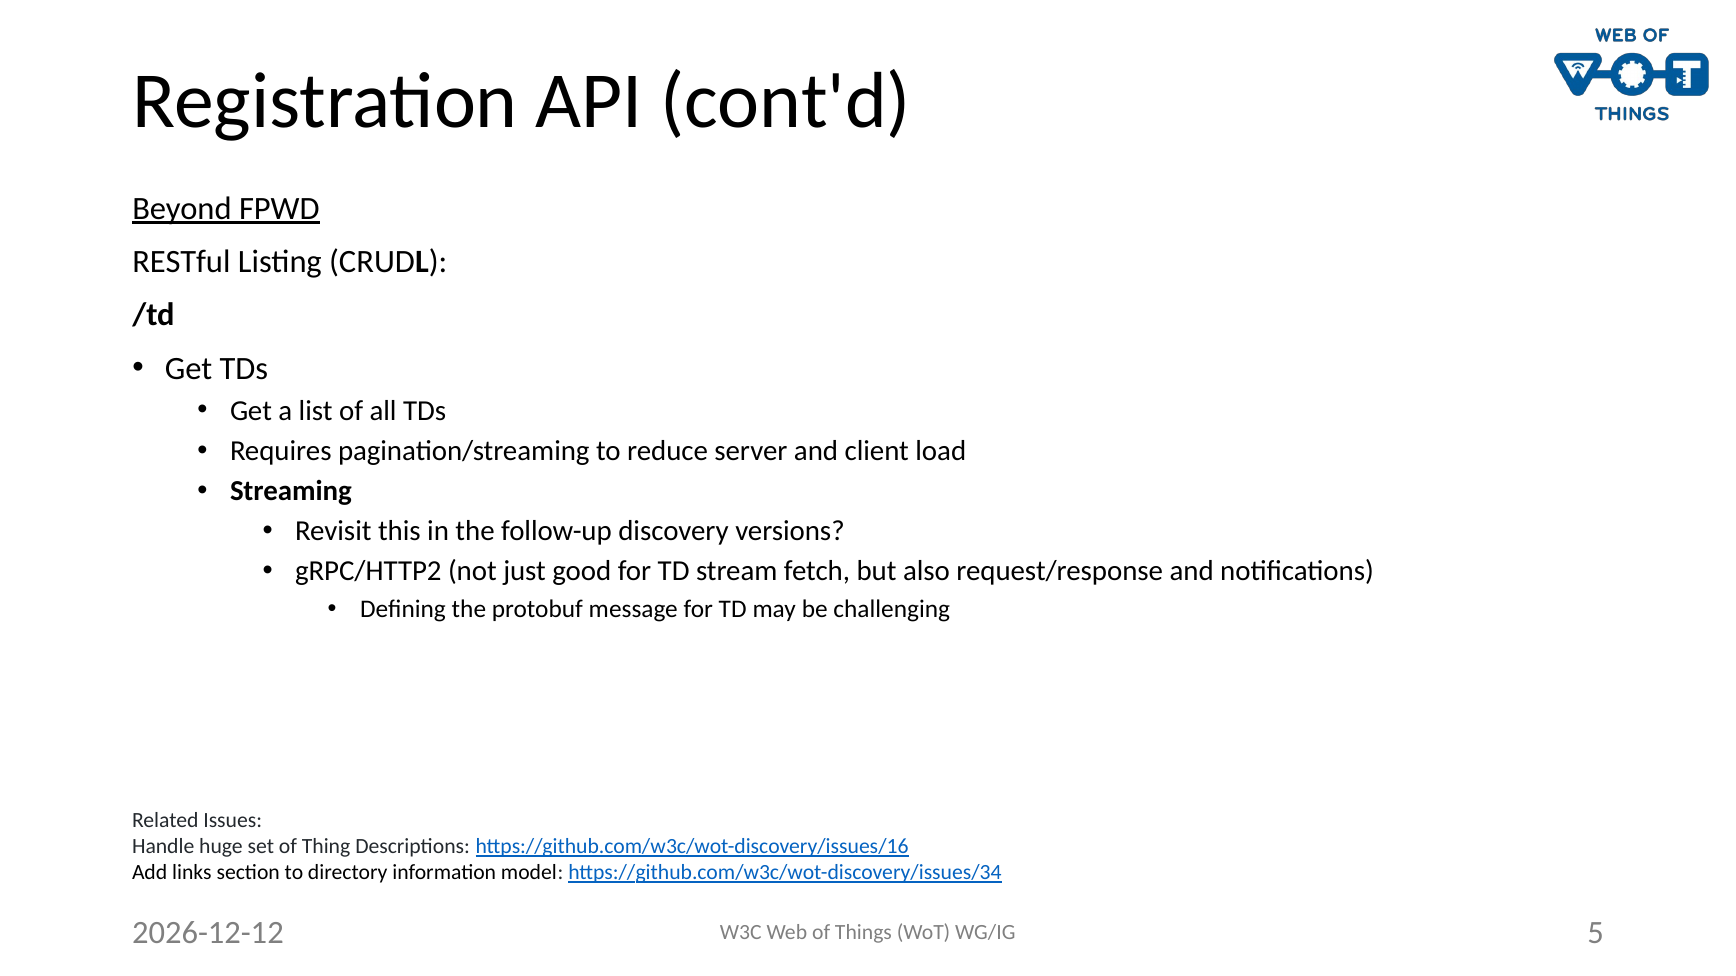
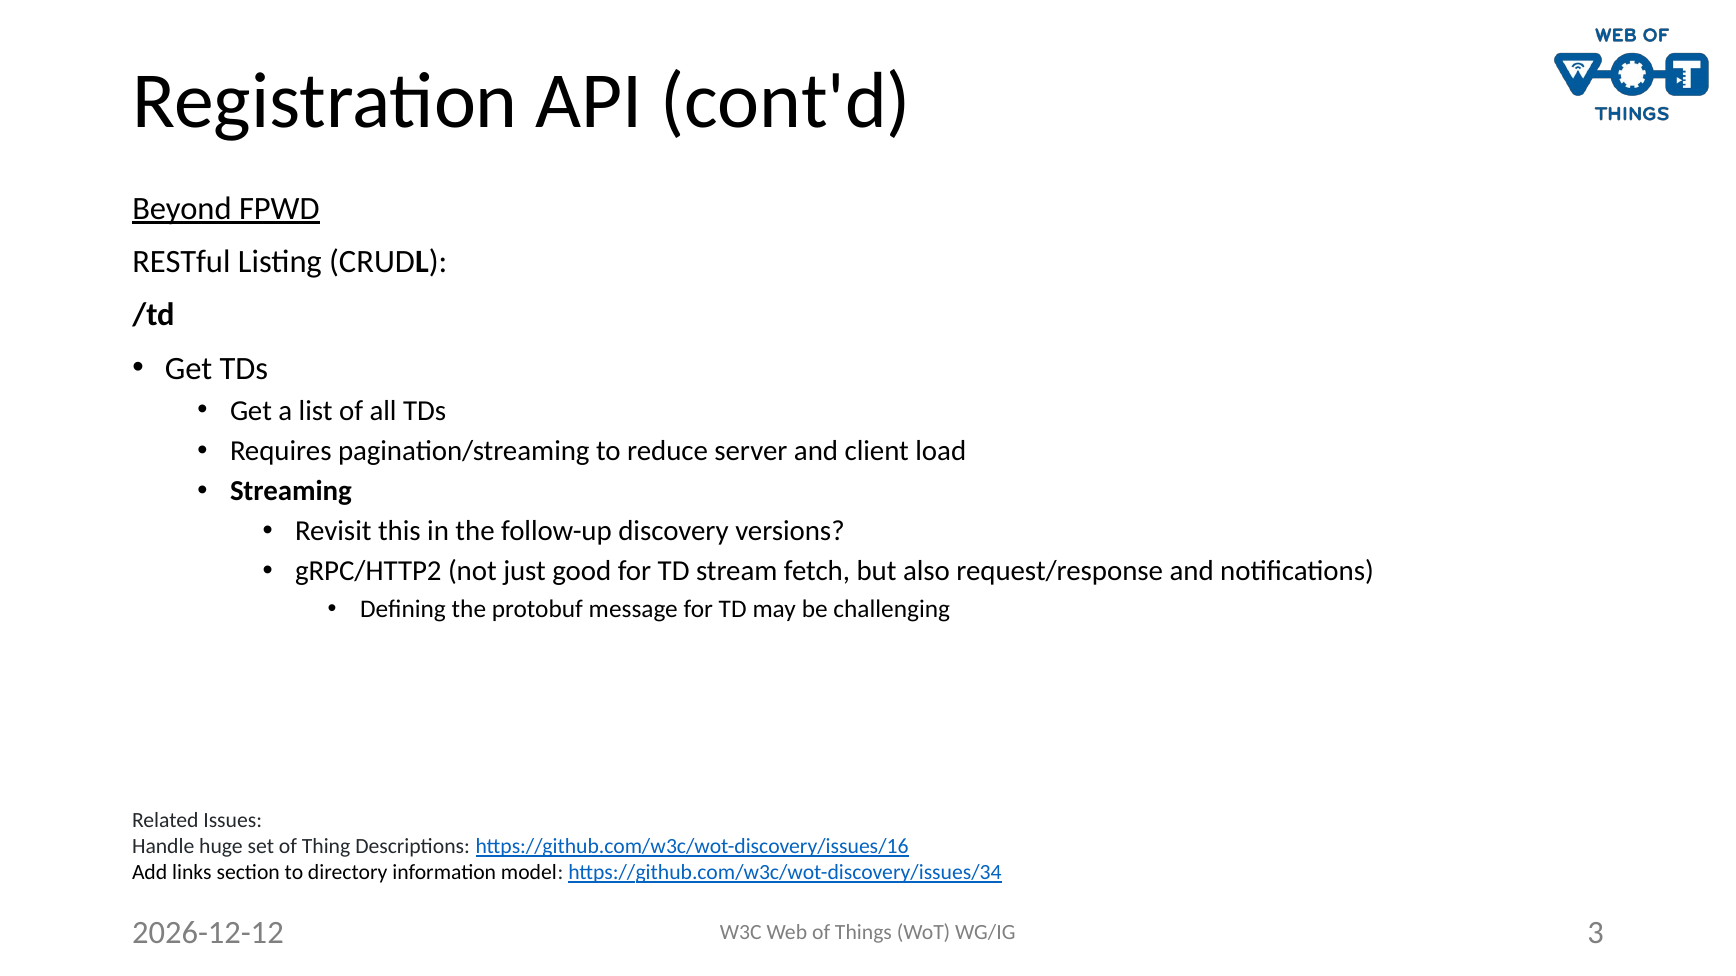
5: 5 -> 3 (1596, 933)
